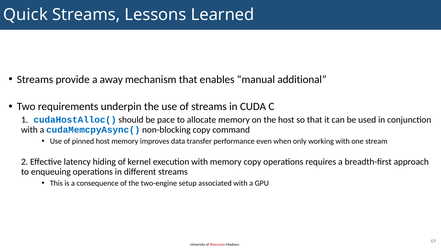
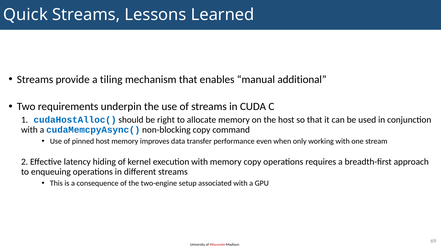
away: away -> tiling (111, 79)
pace: pace -> right (166, 120)
